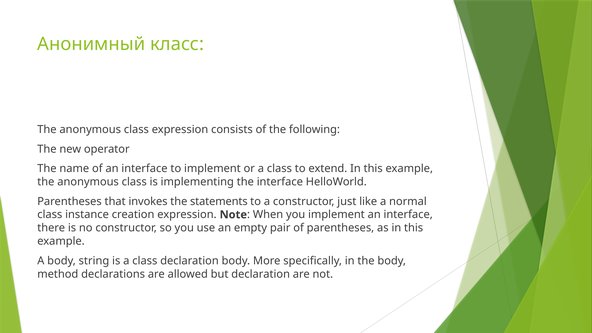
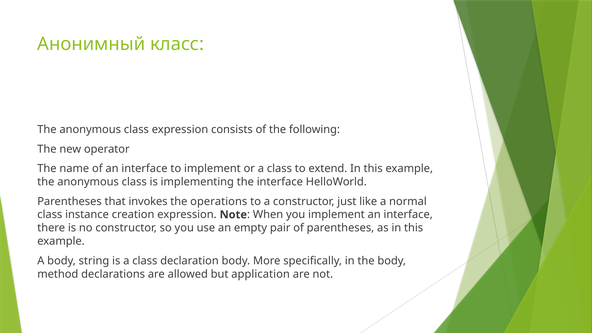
statements: statements -> operations (219, 201)
but declaration: declaration -> application (261, 274)
